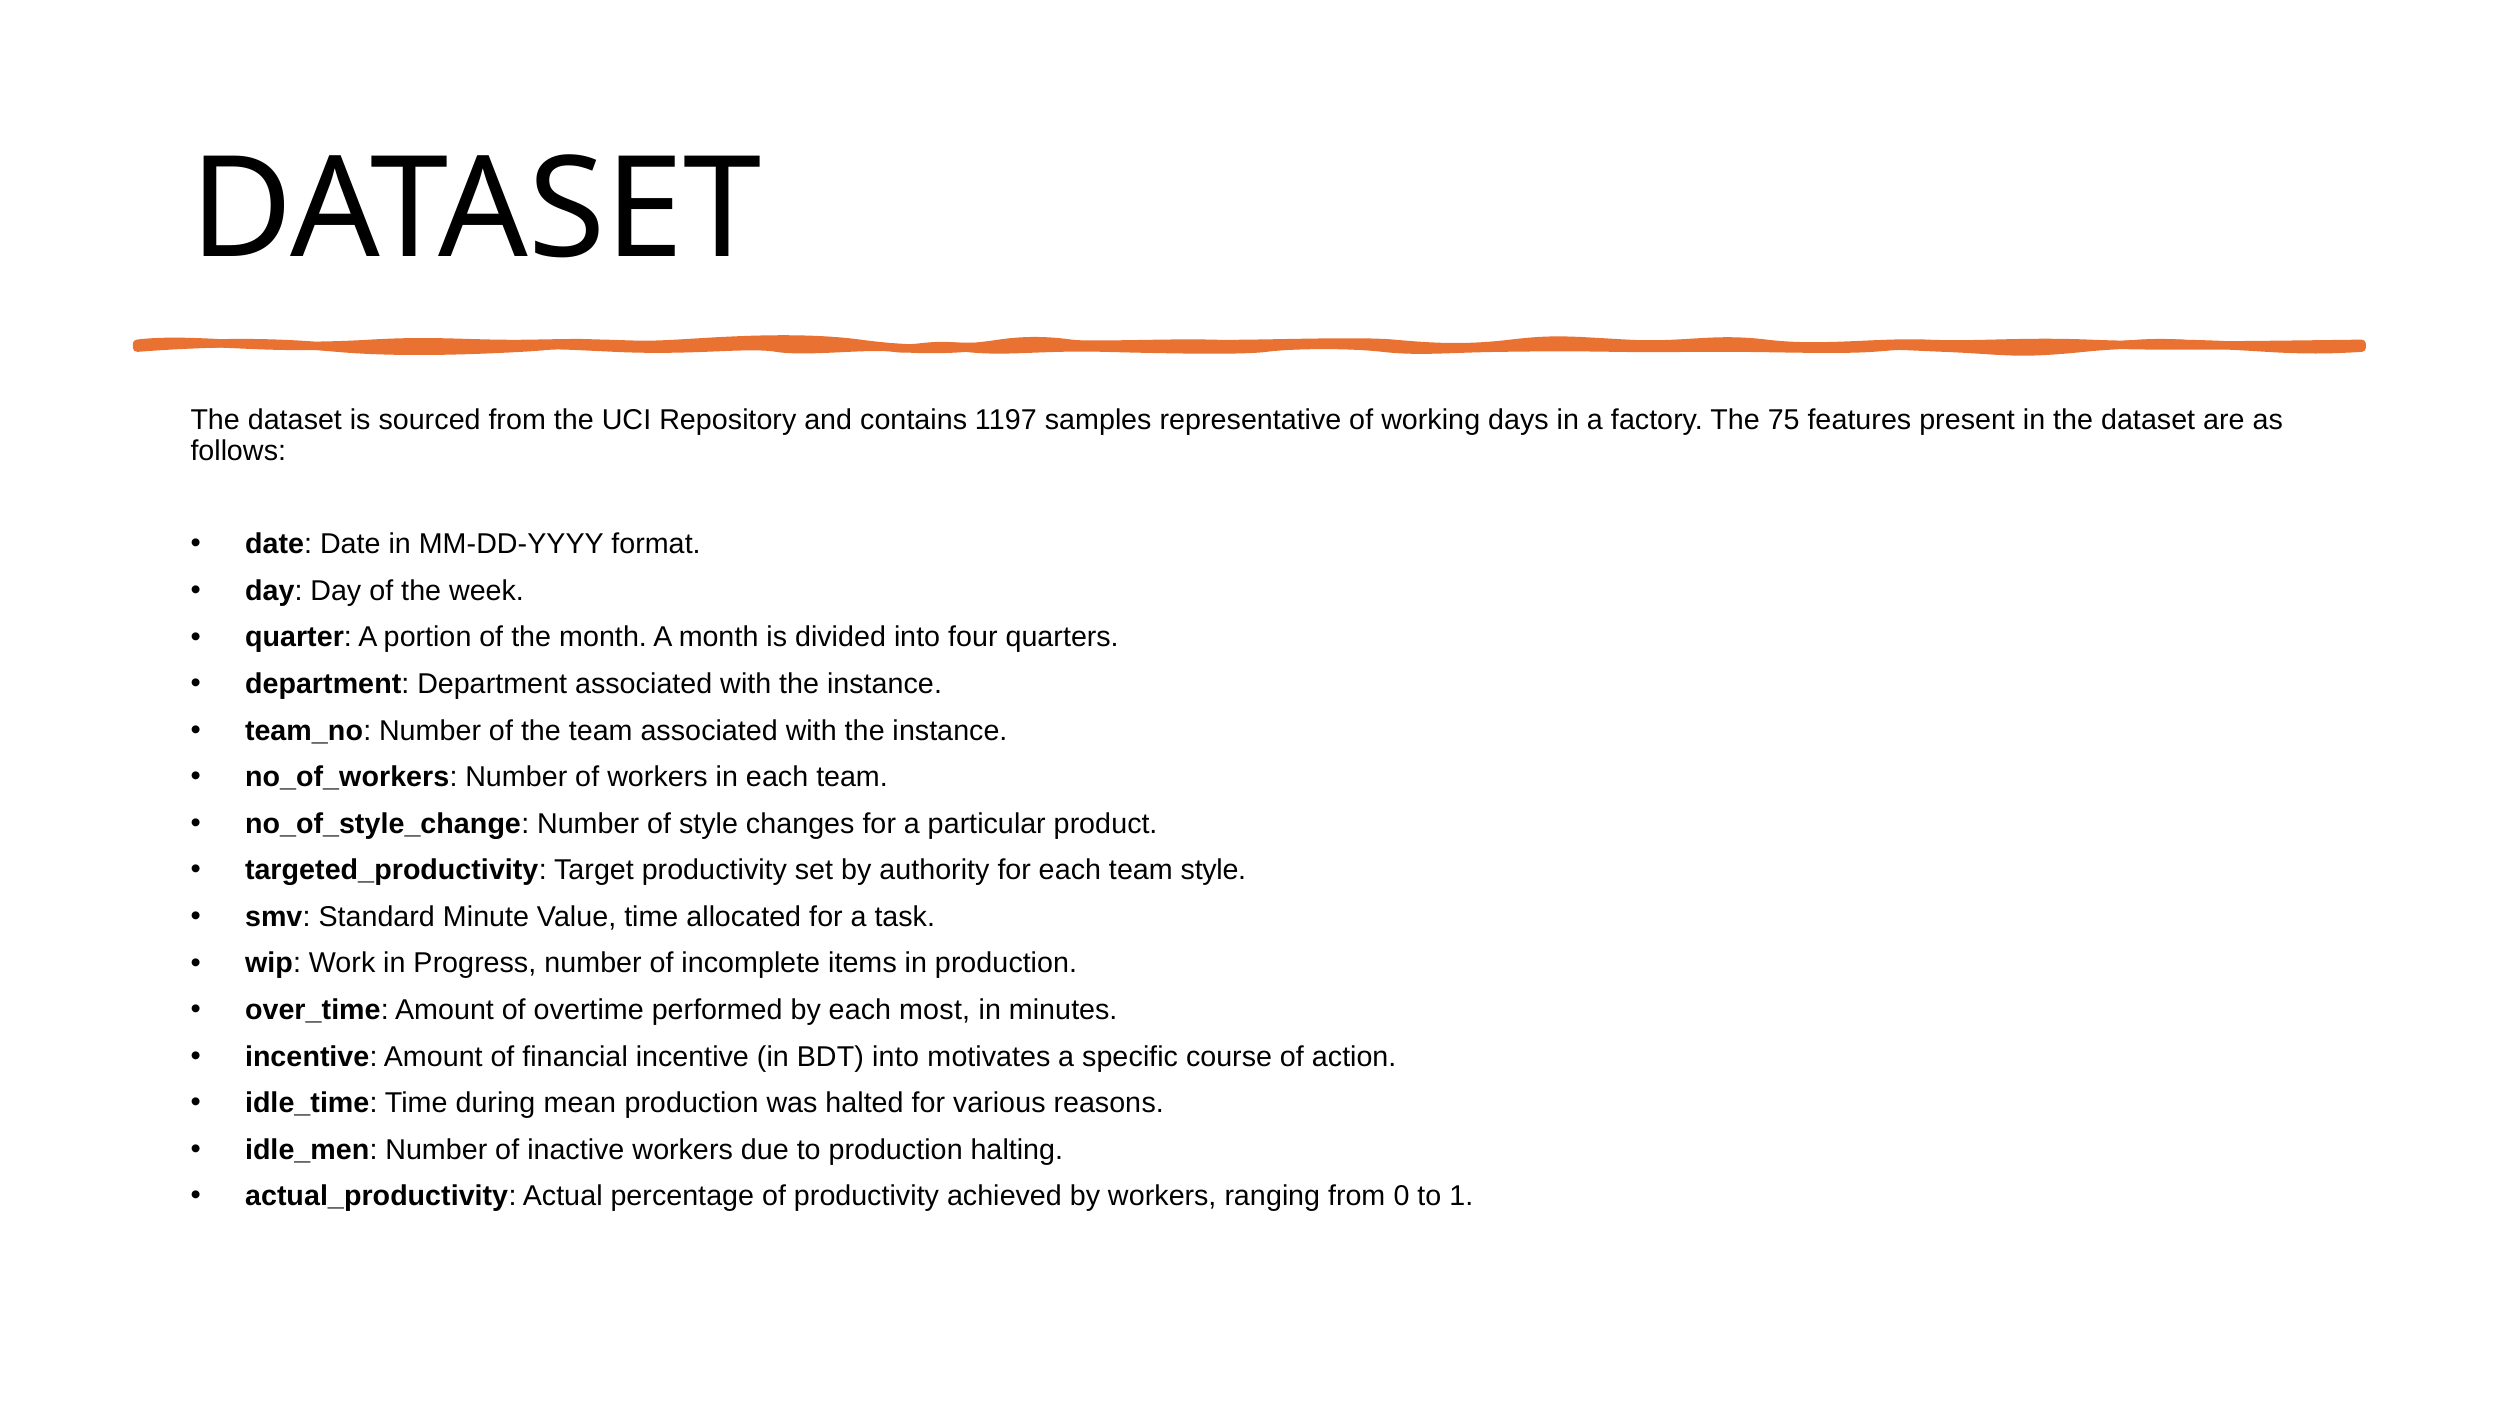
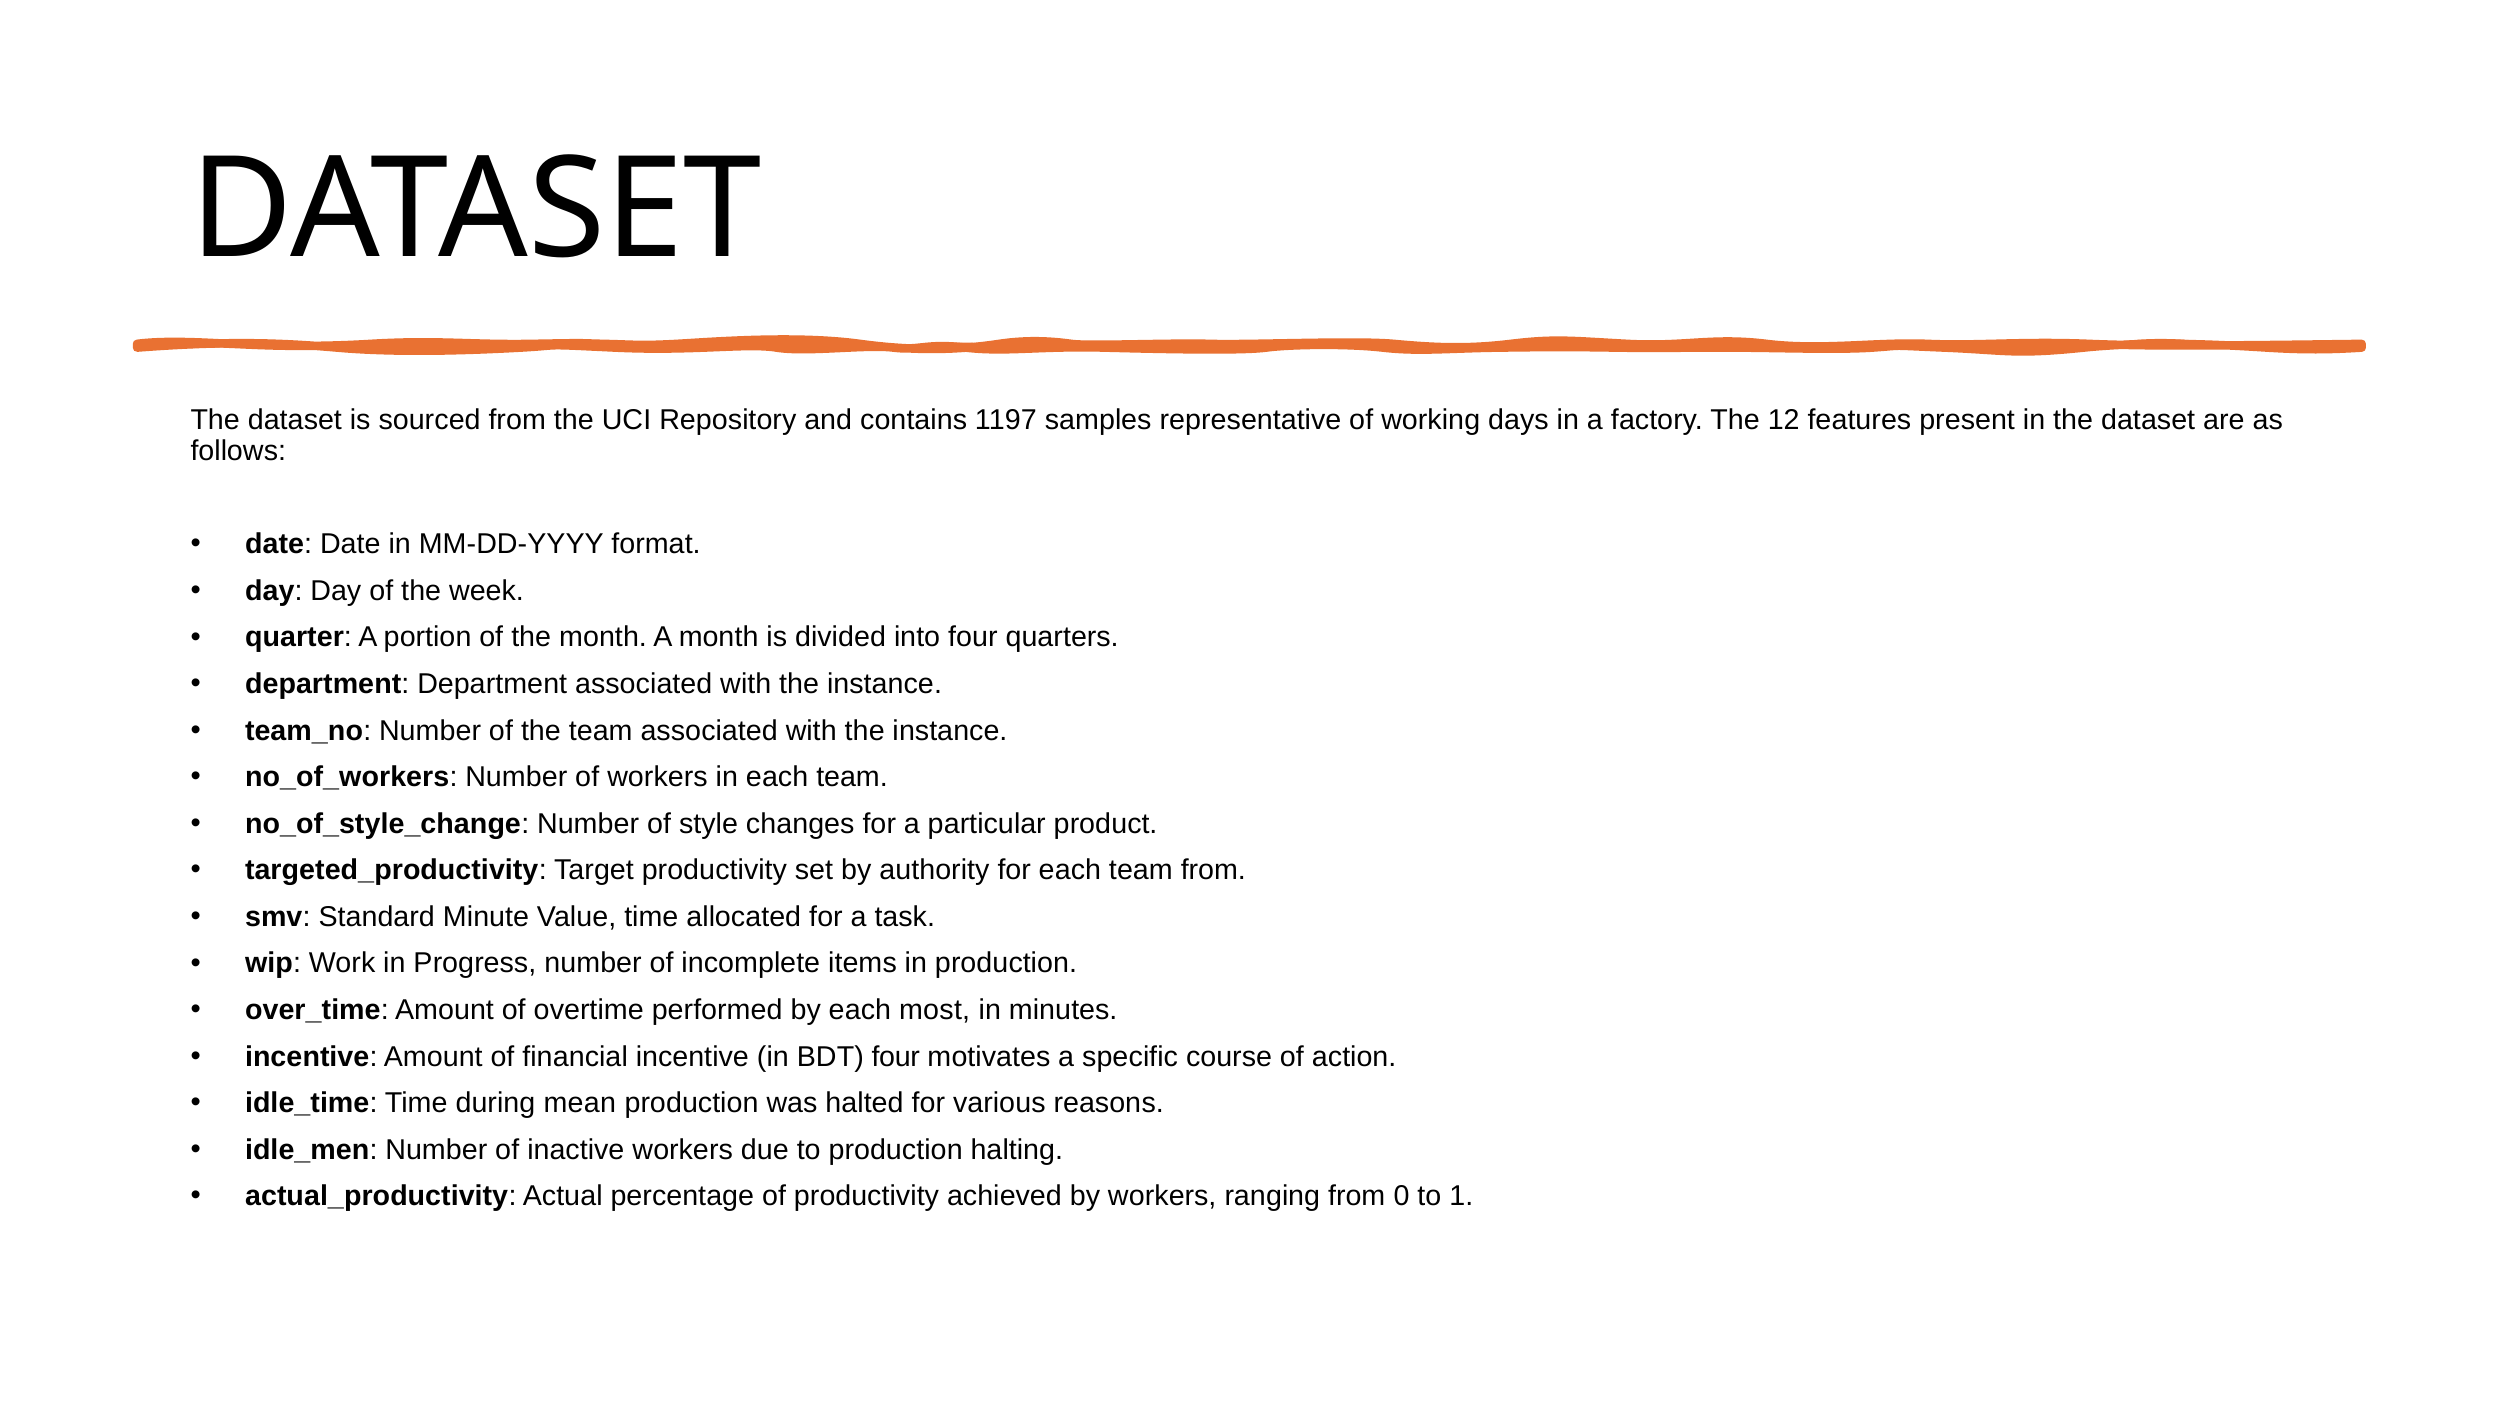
75: 75 -> 12 (1784, 420)
team style: style -> from (1213, 870)
BDT into: into -> four (896, 1056)
